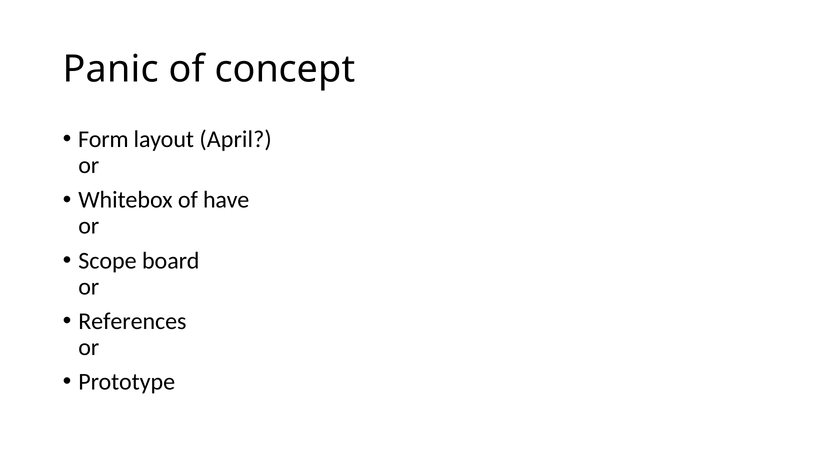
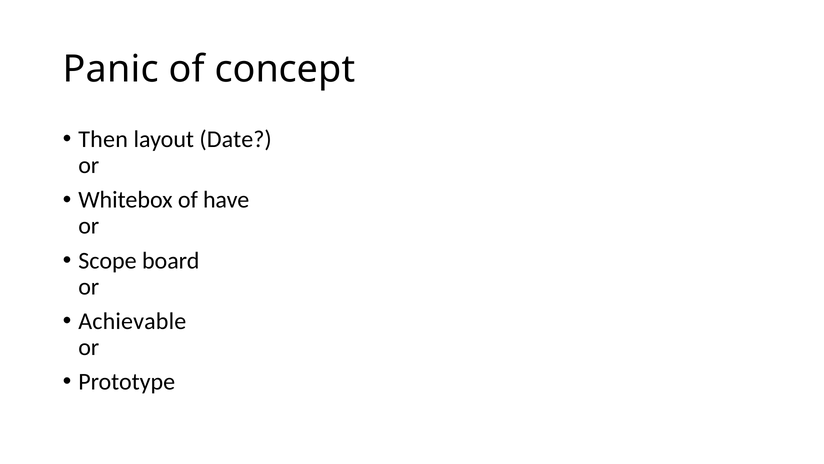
Form: Form -> Then (103, 139)
April: April -> Date (236, 139)
References: References -> Achievable (132, 321)
